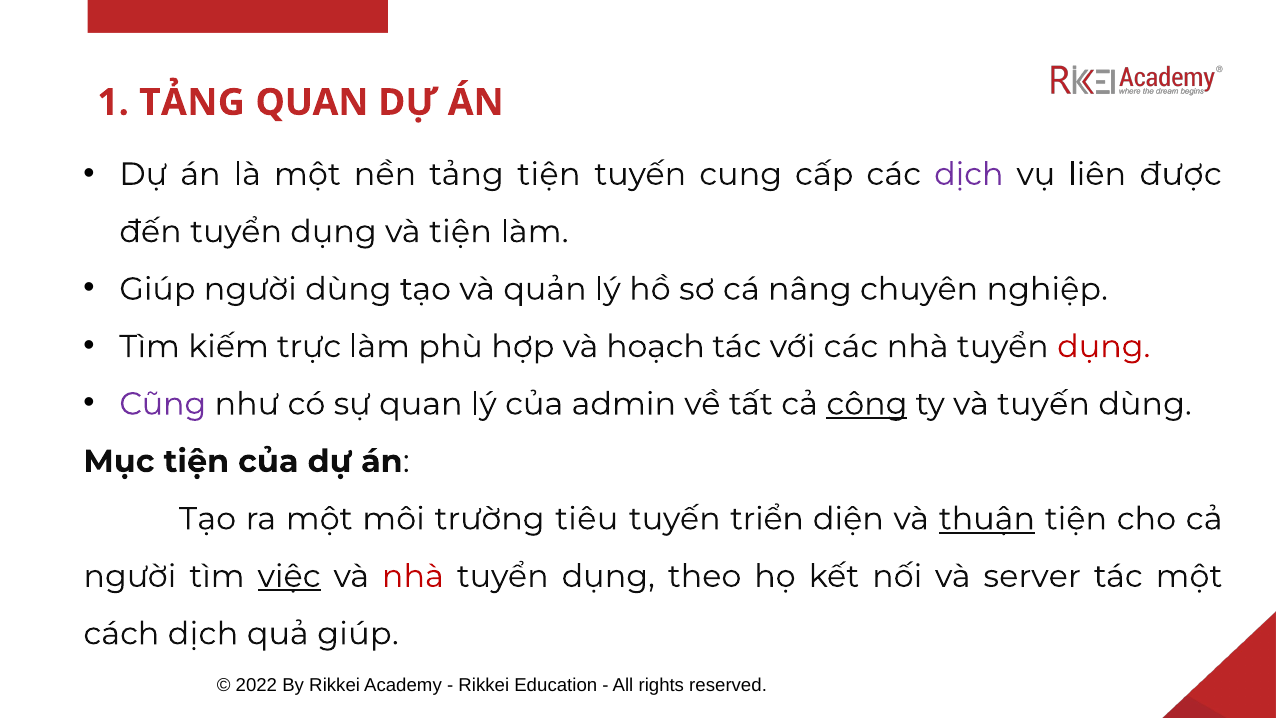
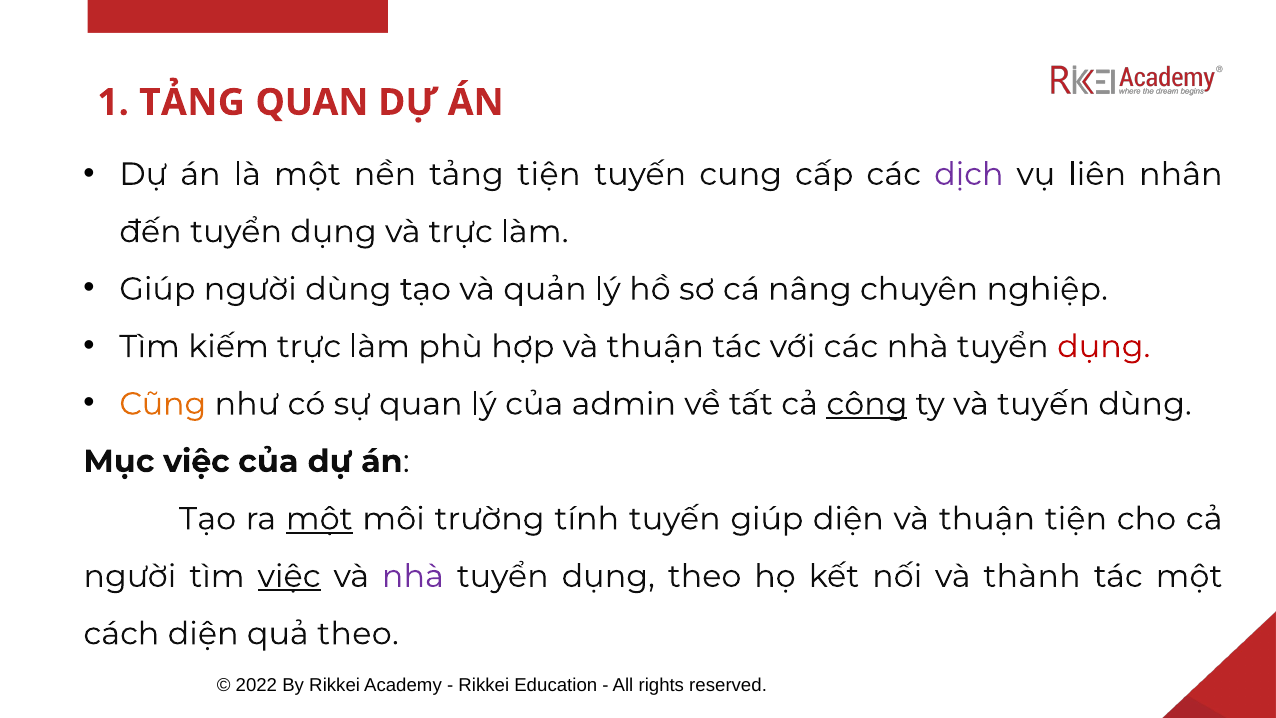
được: được -> nhân (1181, 174)
và tiện: tiện -> trực (461, 232)
hợp và hoạch: hoạch -> thuận (655, 346)
Cũng colour: purple -> orange (163, 404)
Mục tiện: tiện -> việc (196, 461)
một underline: none -> present (319, 519)
tiêu: tiêu -> tính (587, 519)
tuyến triển: triển -> giúp (767, 519)
thuận underline: present -> none (987, 519)
nhà colour: red -> purple (413, 576)
server: server -> thành (1032, 576)
cách dịch: dịch -> diện (203, 634)
quả giúp: giúp -> theo (358, 634)
